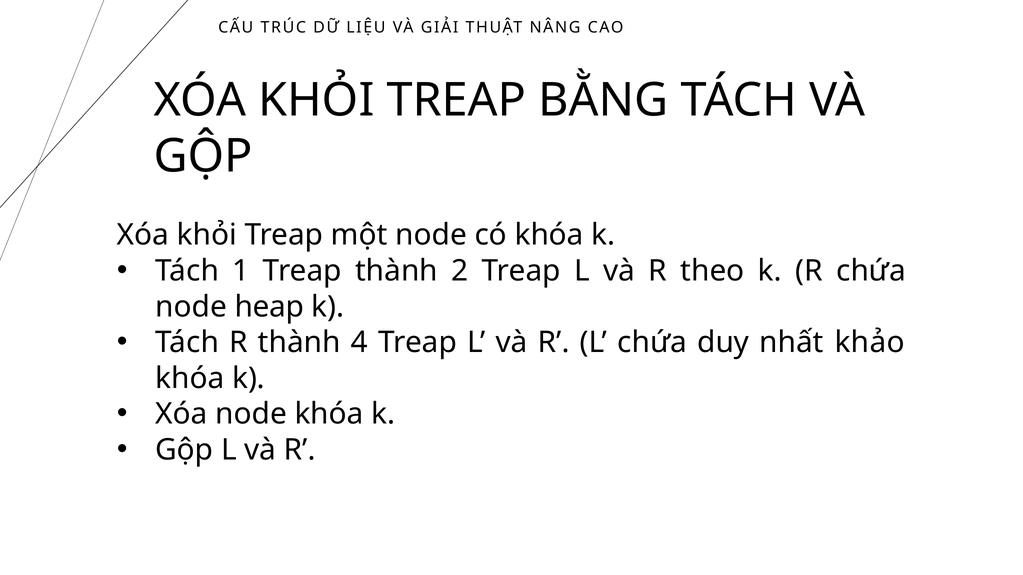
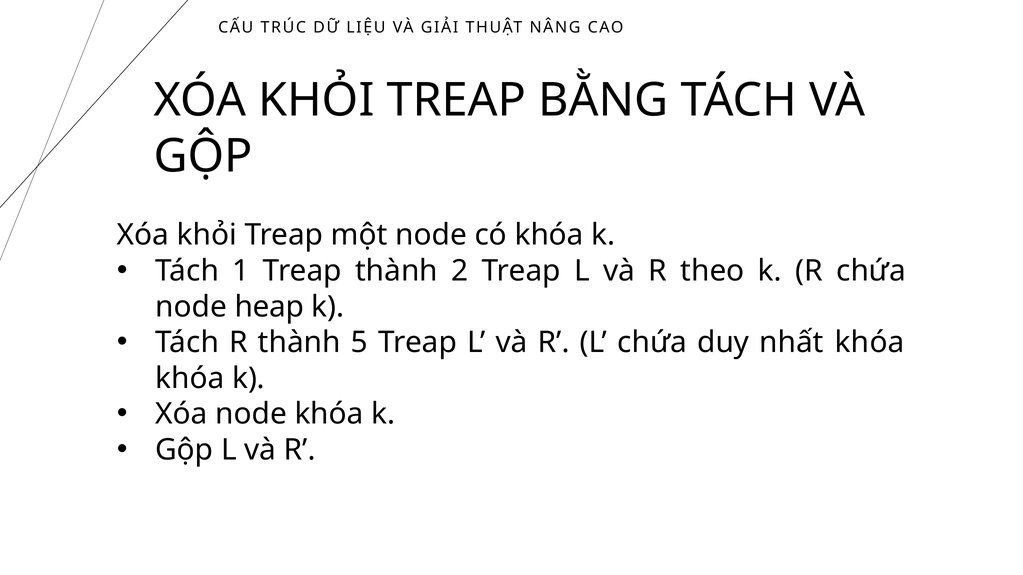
4: 4 -> 5 (359, 343)
nhất khảo: khảo -> khóa (870, 343)
